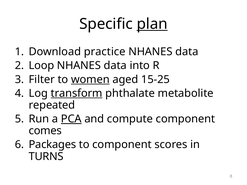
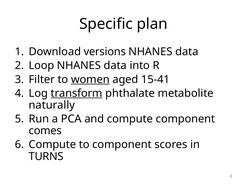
plan underline: present -> none (152, 24)
practice: practice -> versions (105, 52)
15-25: 15-25 -> 15-41 (155, 79)
repeated: repeated -> naturally (52, 105)
PCA underline: present -> none (71, 119)
Packages: Packages -> Compute (52, 145)
